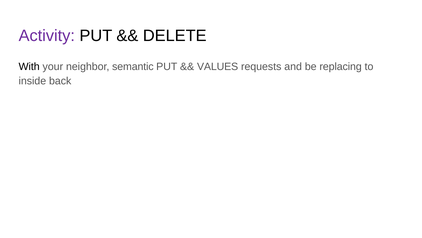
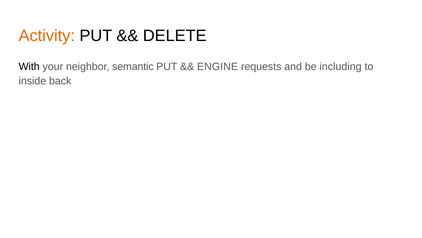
Activity colour: purple -> orange (47, 36)
VALUES: VALUES -> ENGINE (218, 66)
replacing: replacing -> including (341, 66)
